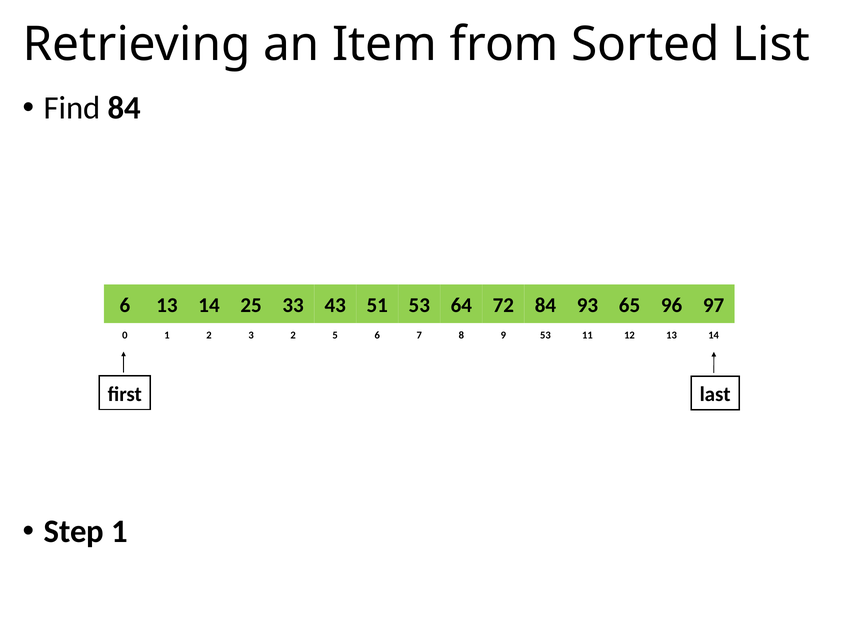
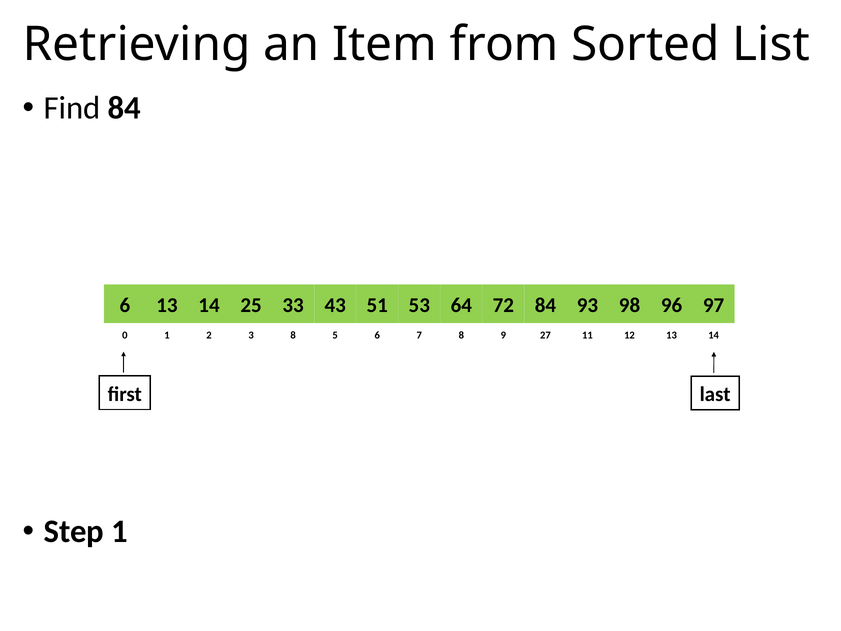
65: 65 -> 98 (630, 305)
3 2: 2 -> 8 (293, 335)
7 53: 53 -> 27 (545, 335)
